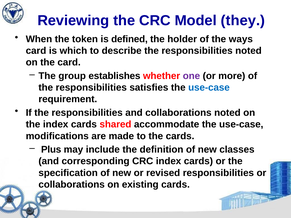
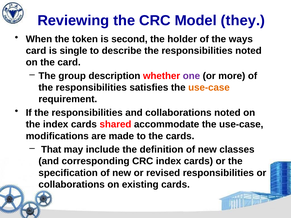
defined: defined -> second (129, 39)
which: which -> single (73, 51)
establishes: establishes -> description (114, 76)
use-case colour: blue -> orange (209, 88)
Plus: Plus -> That (51, 150)
